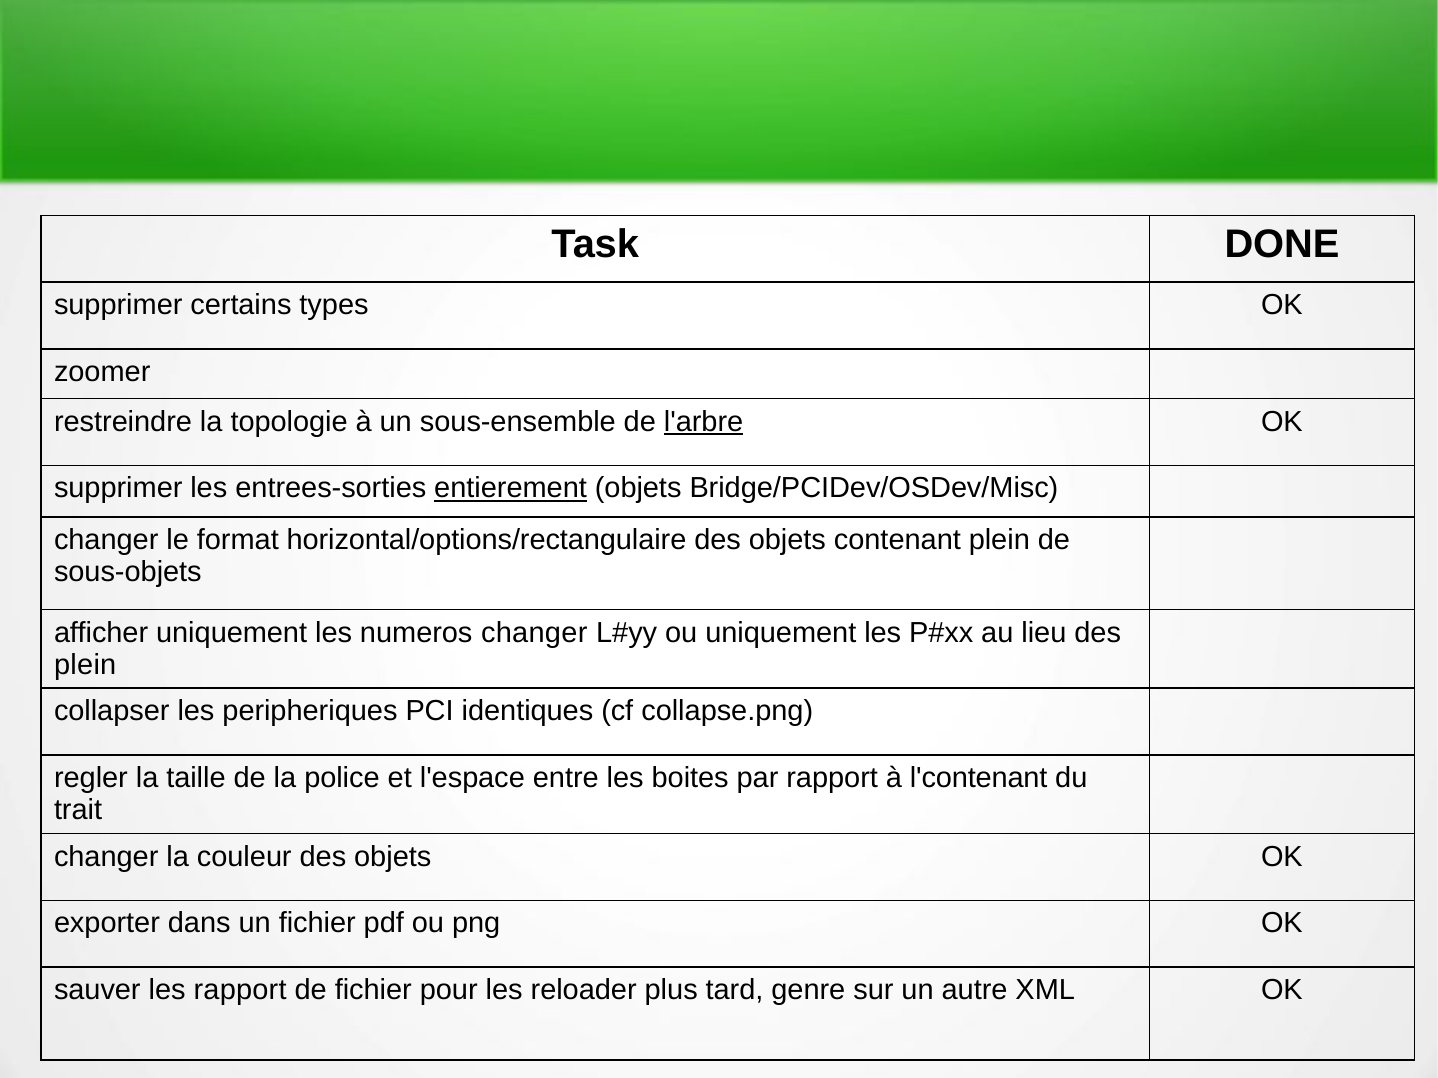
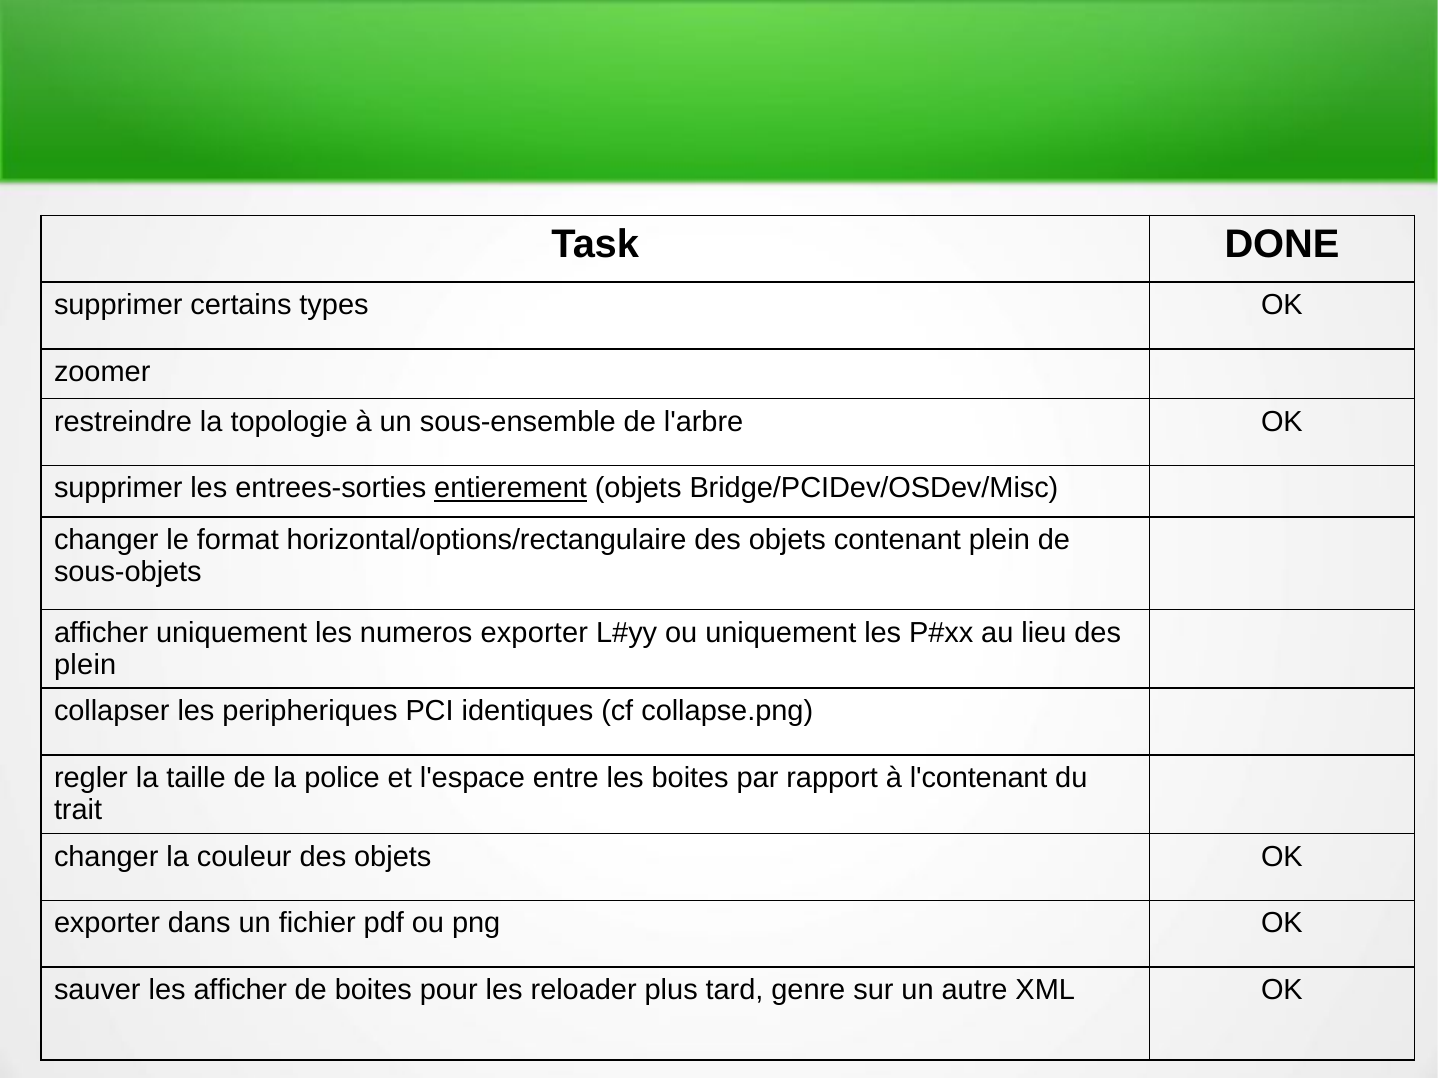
l'arbre underline: present -> none (704, 422)
numeros changer: changer -> exporter (534, 633)
les rapport: rapport -> afficher (240, 990)
de fichier: fichier -> boites (373, 990)
